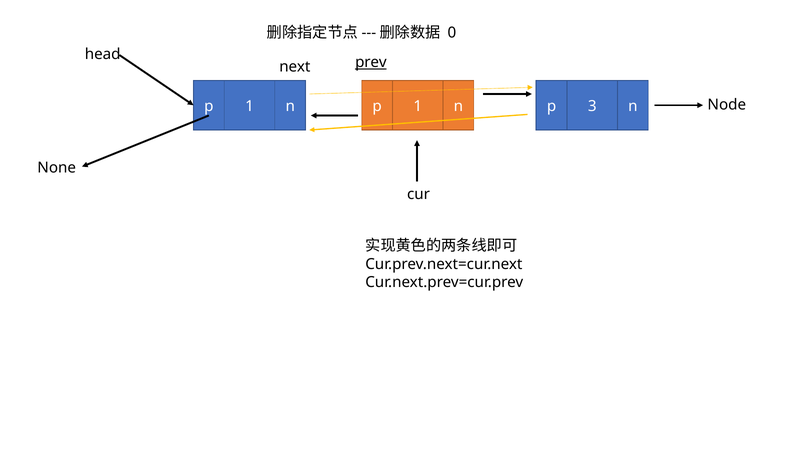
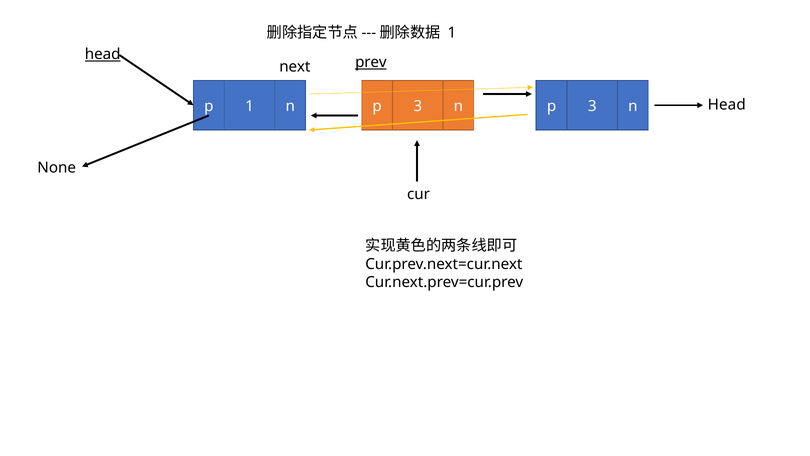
0: 0 -> 1 (452, 33)
head underline: none -> present (103, 54)
Node: Node -> Head (727, 105)
1 n p 1: 1 -> 3 (418, 106)
